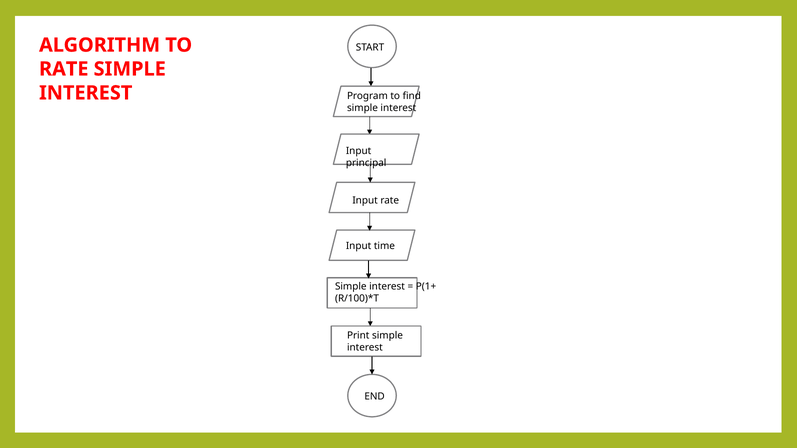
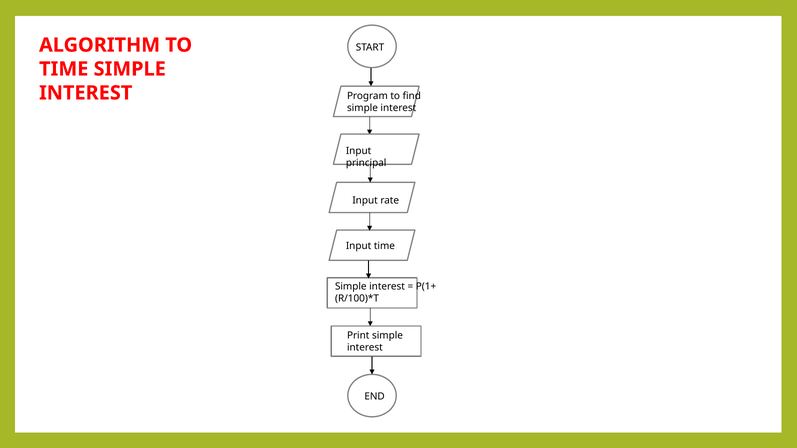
RATE: RATE -> TIME (64, 69)
